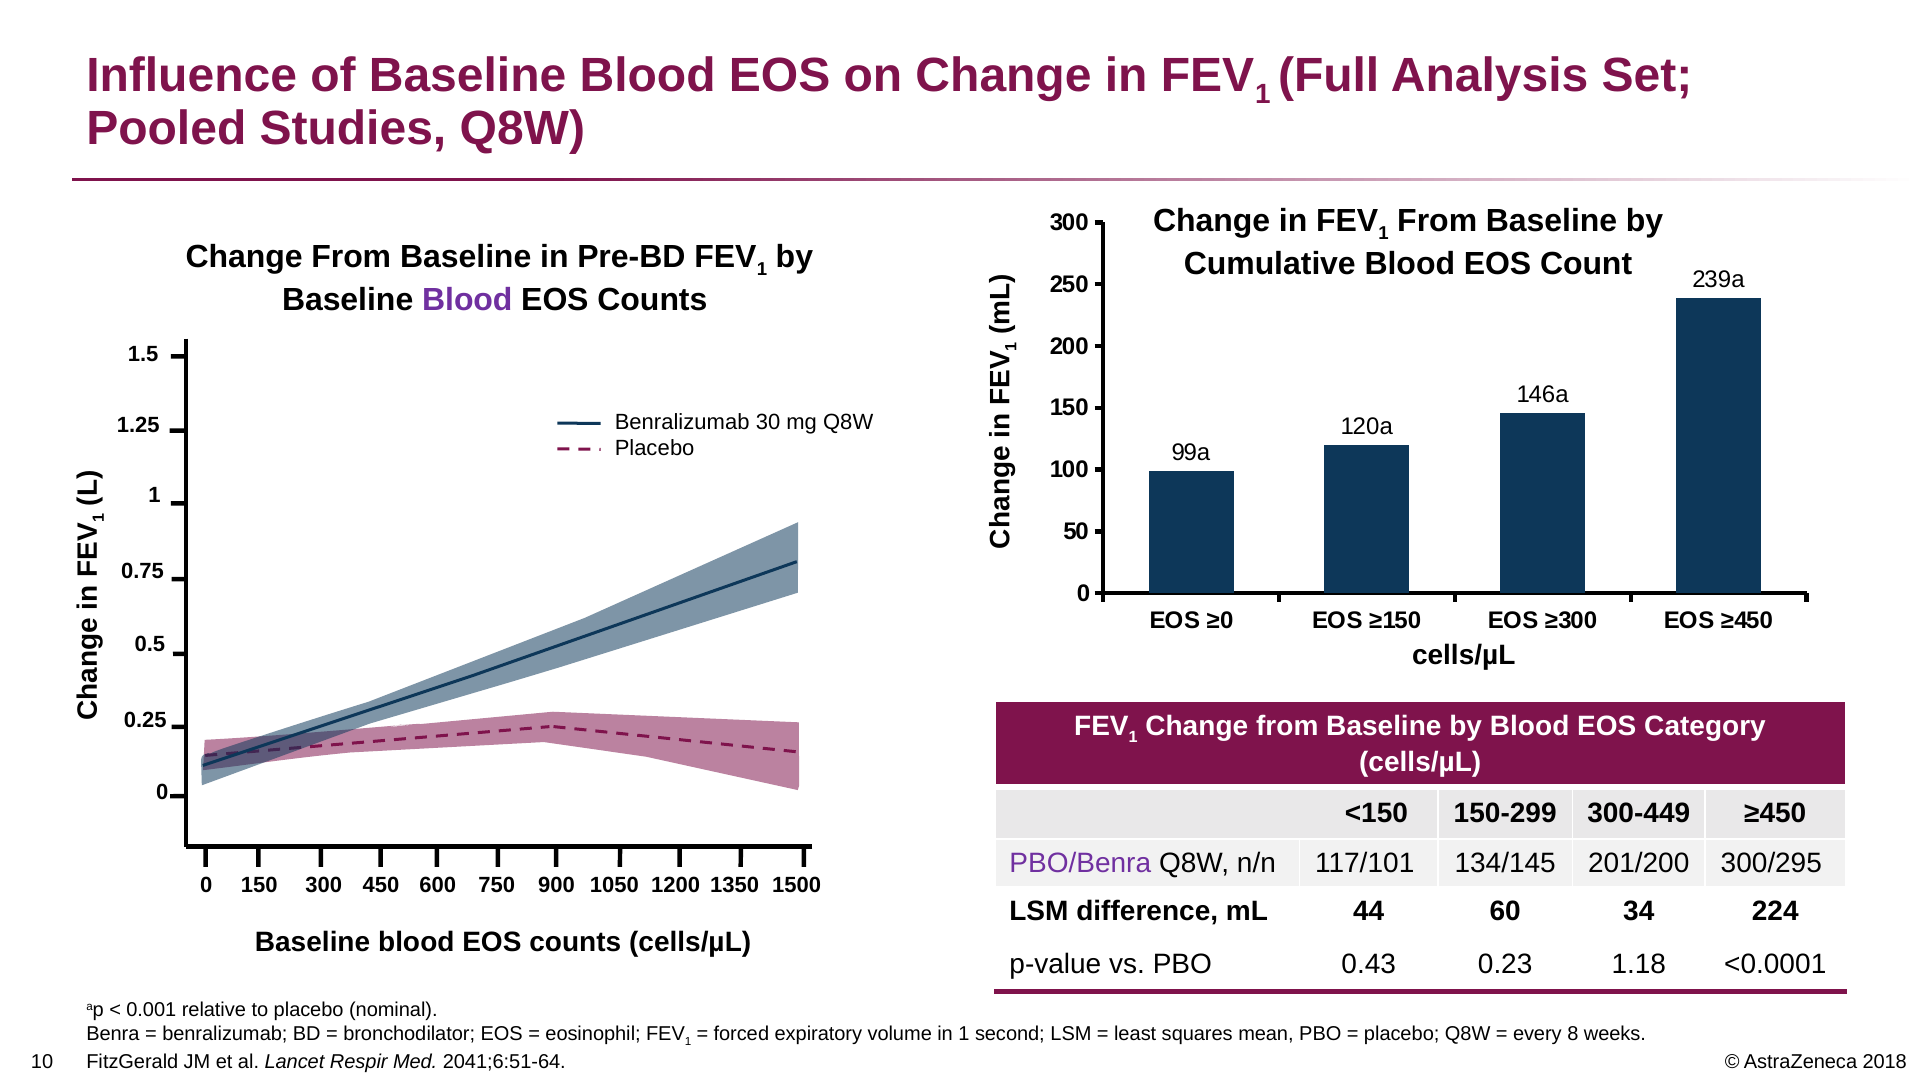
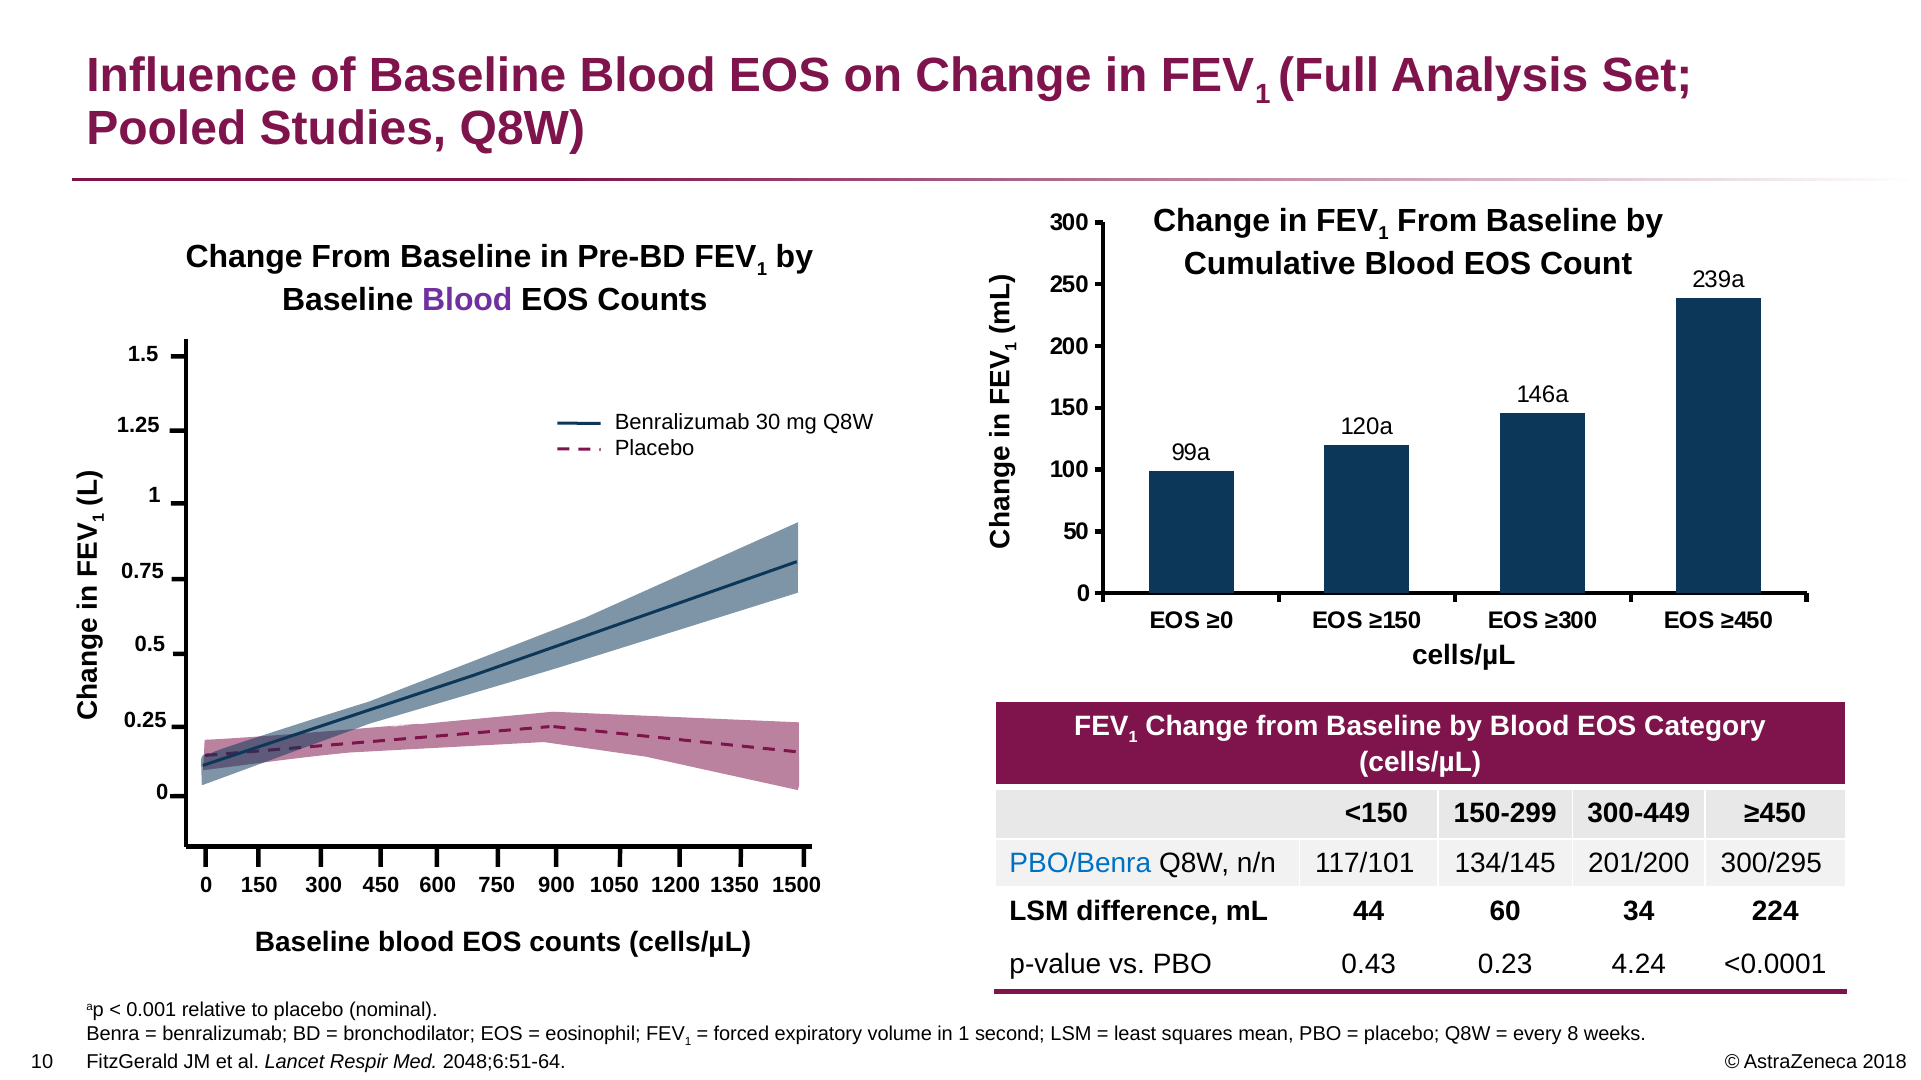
PBO/Benra colour: purple -> blue (1080, 864)
1.18: 1.18 -> 4.24 (1639, 964)
2041;6:51-64: 2041;6:51-64 -> 2048;6:51-64 (504, 1062)
